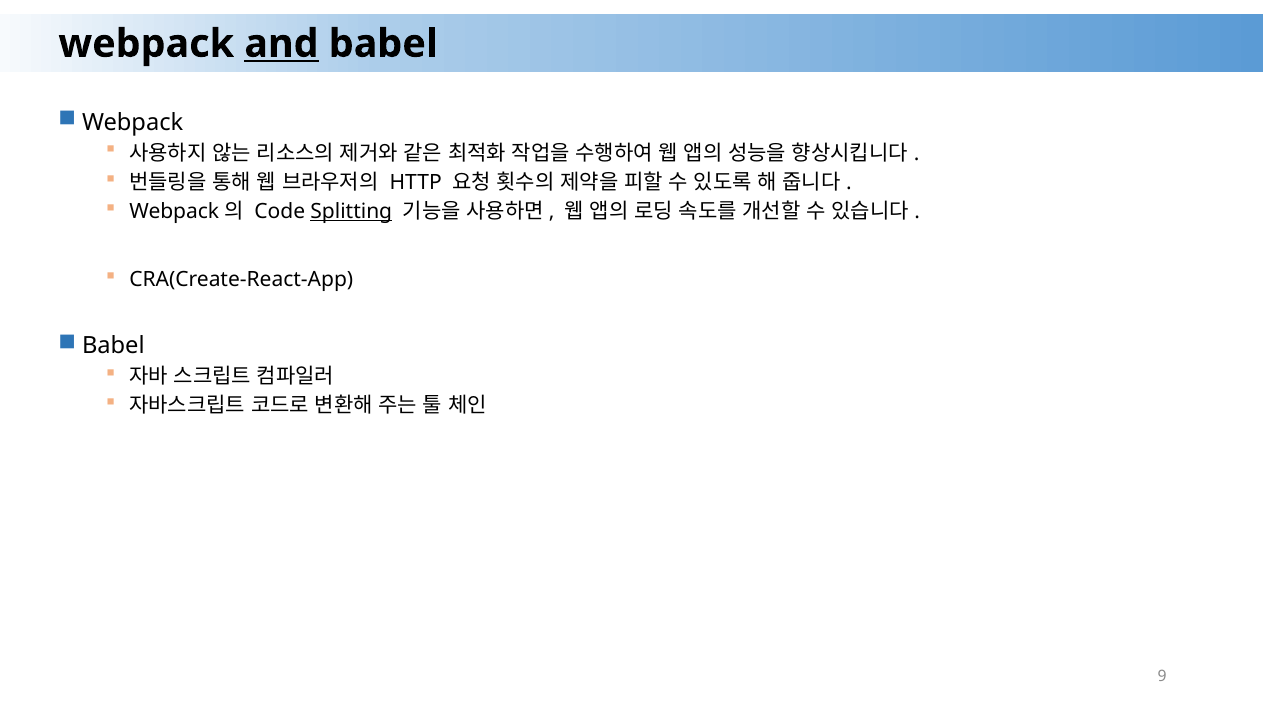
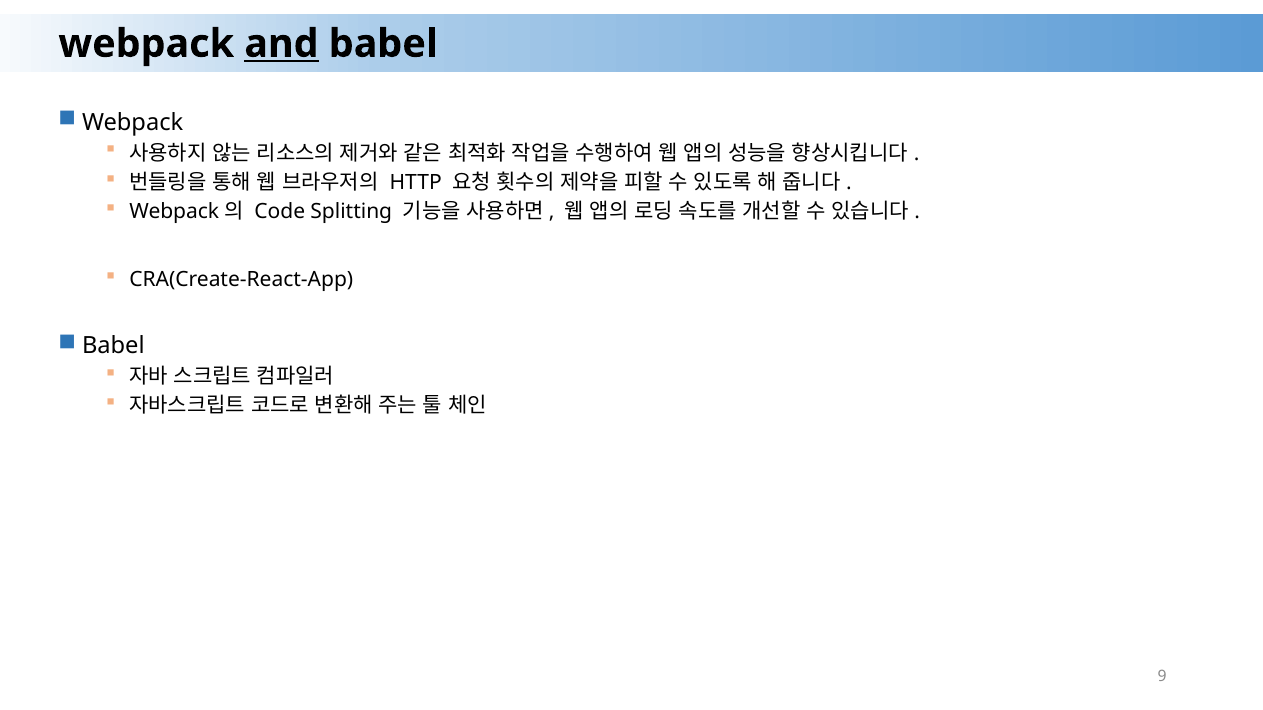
Splitting underline: present -> none (351, 212)
